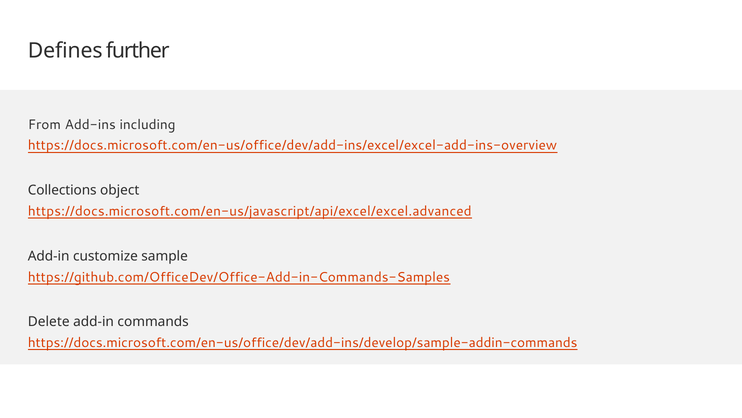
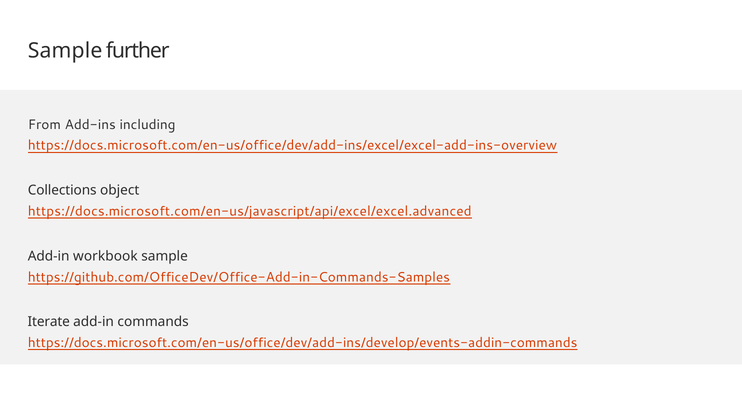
Defines: Defines -> Sample (65, 51)
customize: customize -> workbook (105, 256)
Delete: Delete -> Iterate (49, 321)
https://docs.microsoft.com/en-us/office/dev/add-ins/develop/sample-addin-commands: https://docs.microsoft.com/en-us/office/dev/add-ins/develop/sample-addin-commands -> https://docs.microsoft.com/en-us/office/dev/add-ins/develop/events-addin-commands (303, 342)
